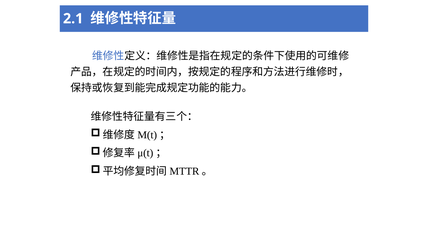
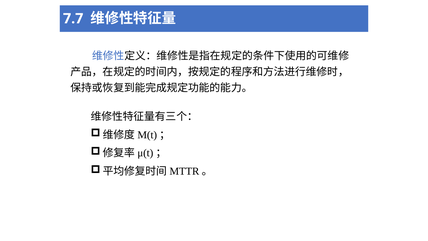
2.1: 2.1 -> 7.7 (73, 19)
